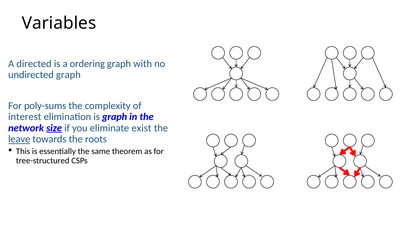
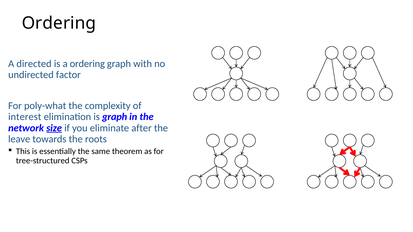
Variables: Variables -> Ordering (59, 23)
undirected graph: graph -> factor (68, 75)
poly-sums: poly-sums -> poly-what (45, 106)
exist: exist -> after (142, 128)
leave underline: present -> none (19, 139)
